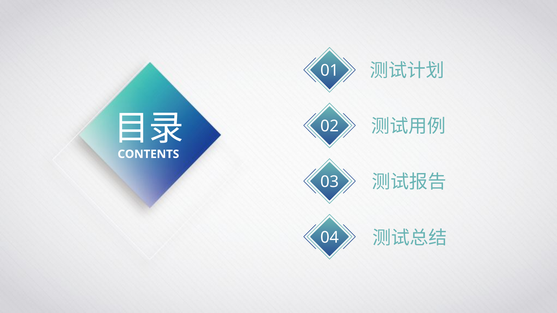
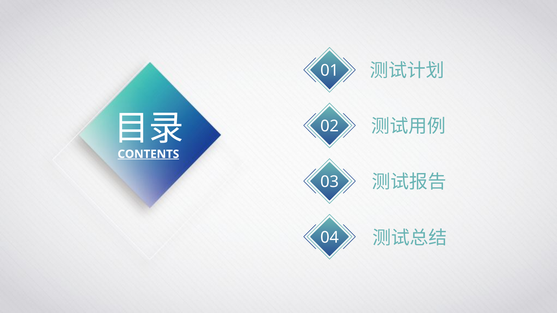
CONTENTS underline: none -> present (148, 154)
